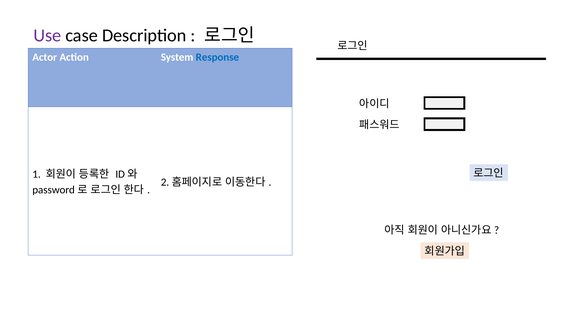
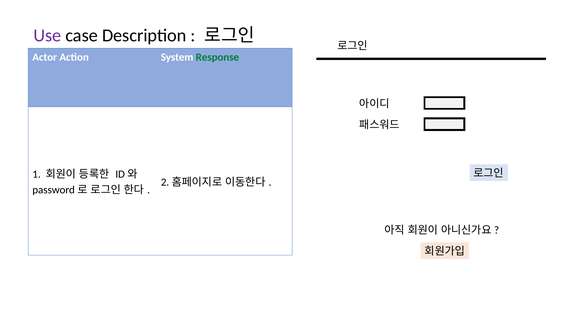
Response colour: blue -> green (217, 57)
